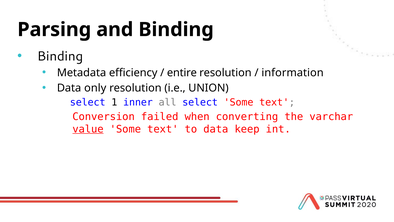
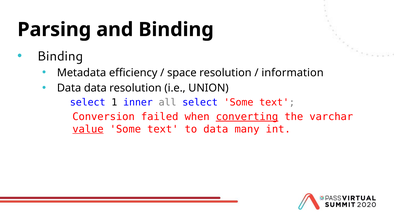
entire: entire -> space (182, 73)
Data only: only -> data (95, 88)
converting underline: none -> present (247, 116)
keep: keep -> many (247, 129)
